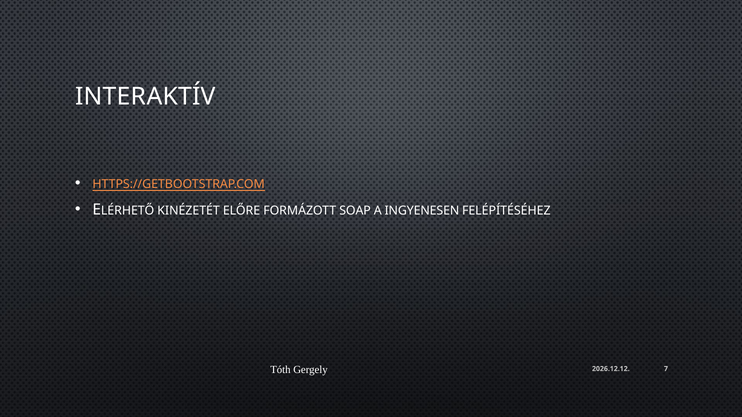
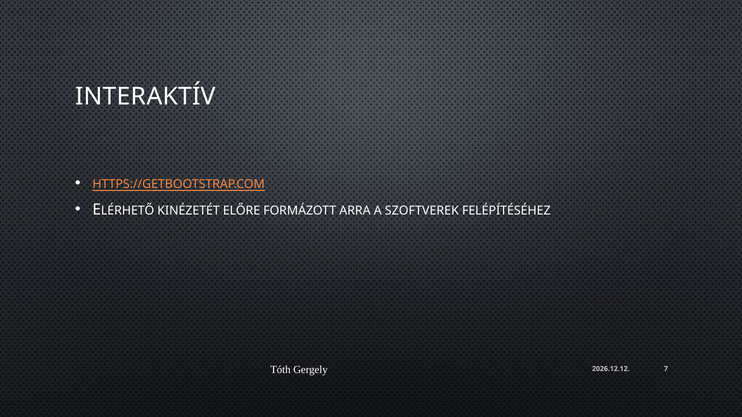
SOAP: SOAP -> ARRA (355, 211)
INGYENESEN: INGYENESEN -> SZOFTVEREK (422, 211)
